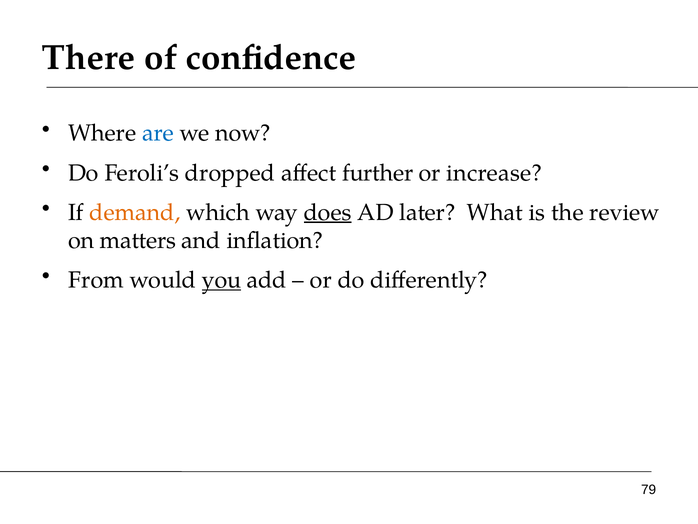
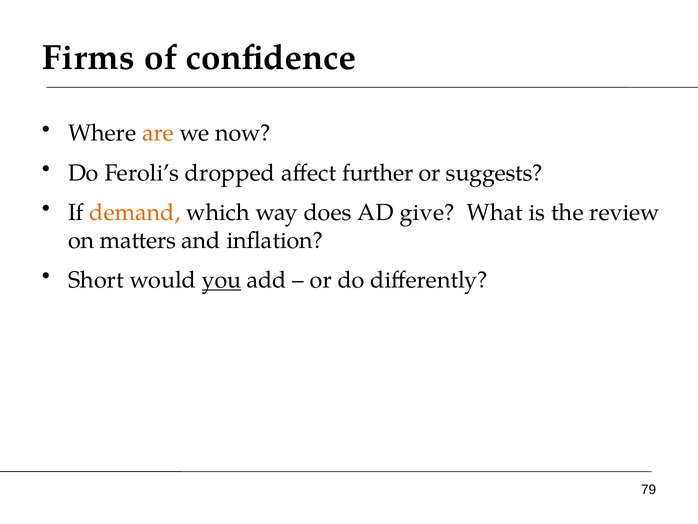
There: There -> Firms (89, 58)
are colour: blue -> orange (158, 133)
increase: increase -> suggests (494, 173)
does underline: present -> none (328, 212)
later: later -> give (427, 212)
From: From -> Short (96, 280)
